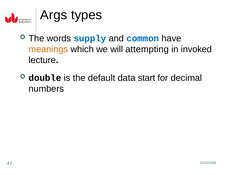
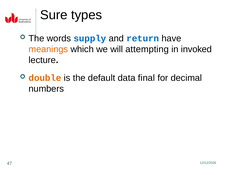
Args: Args -> Sure (54, 15)
common: common -> return (143, 38)
double colour: black -> orange (45, 78)
start: start -> final (146, 78)
